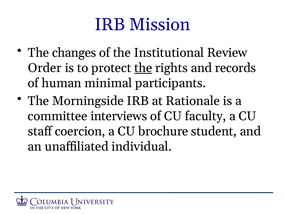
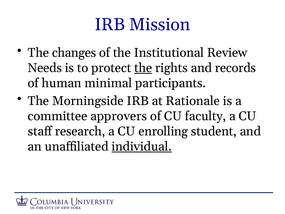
Order: Order -> Needs (45, 68)
interviews: interviews -> approvers (119, 116)
coercion: coercion -> research (80, 131)
brochure: brochure -> enrolling (163, 131)
individual underline: none -> present (142, 146)
